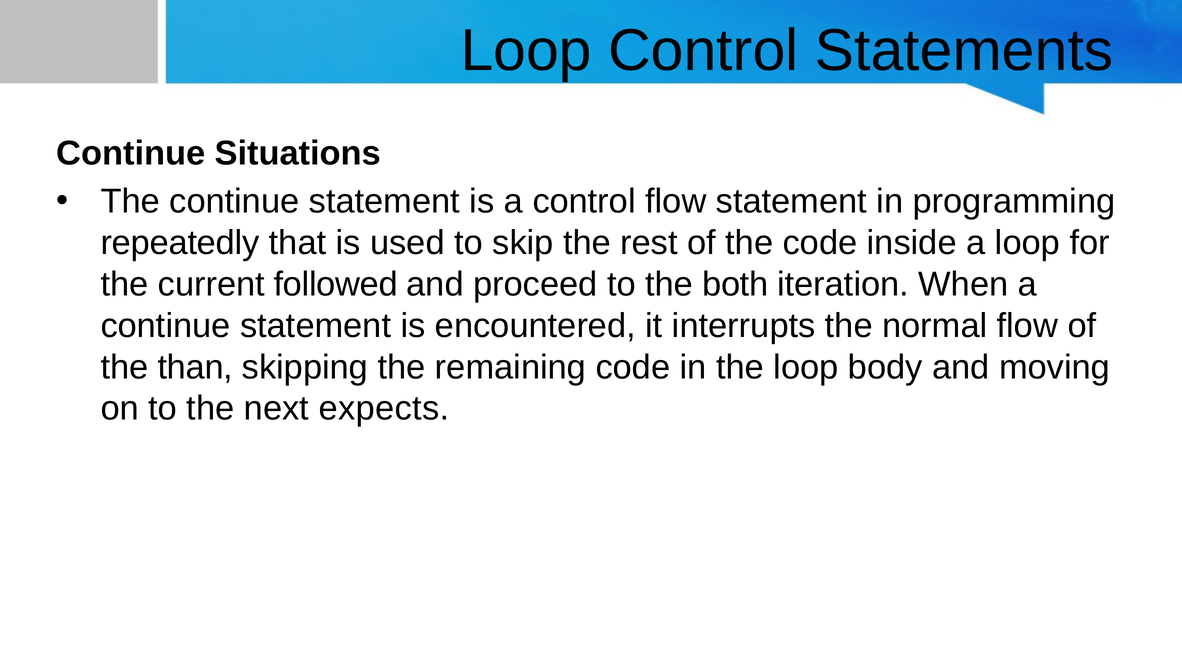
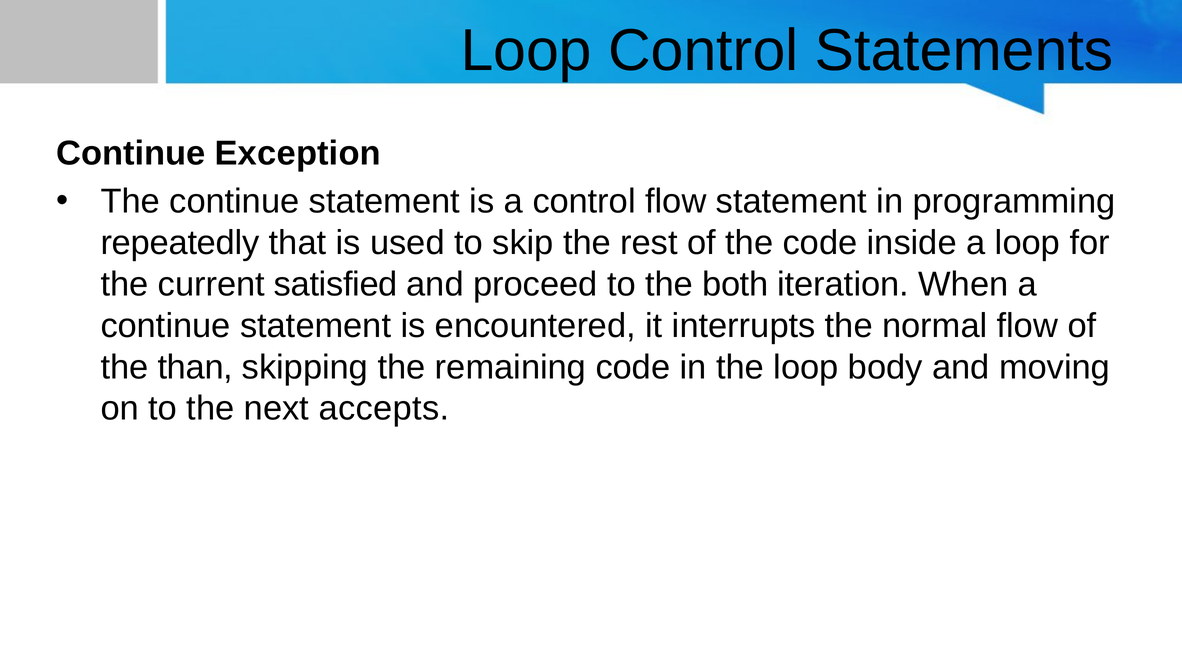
Situations: Situations -> Exception (298, 153)
followed: followed -> satisfied (336, 284)
expects: expects -> accepts (384, 408)
